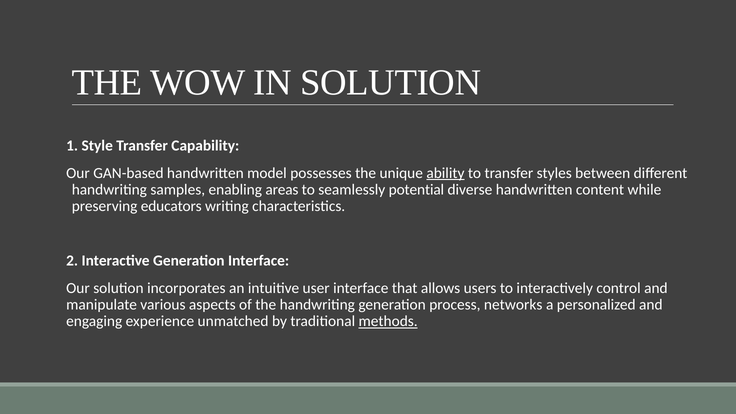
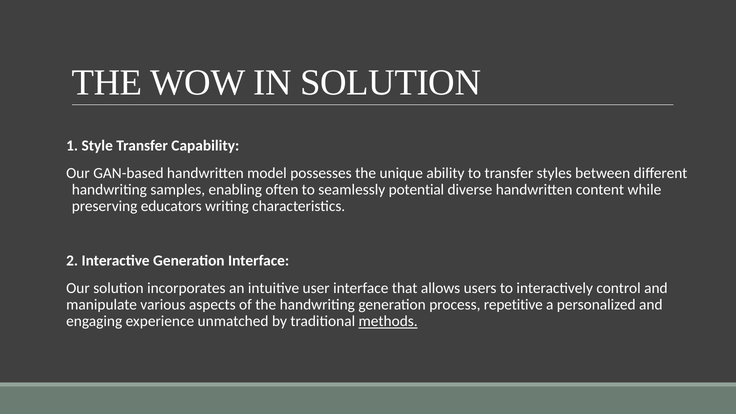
ability underline: present -> none (445, 173)
areas: areas -> often (282, 190)
networks: networks -> repetitive (513, 305)
